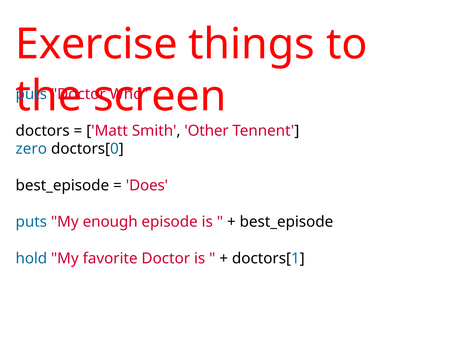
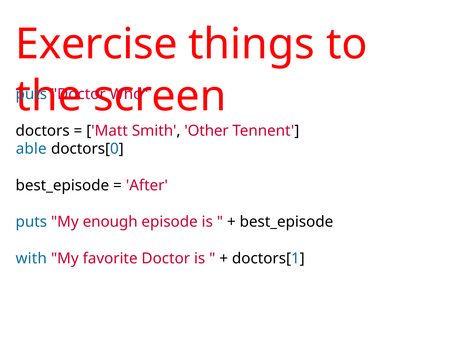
zero: zero -> able (31, 149)
Does: Does -> After (147, 185)
hold: hold -> with (31, 258)
